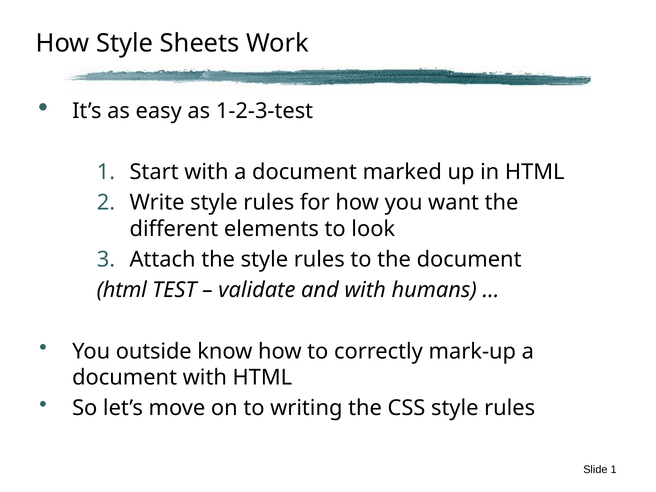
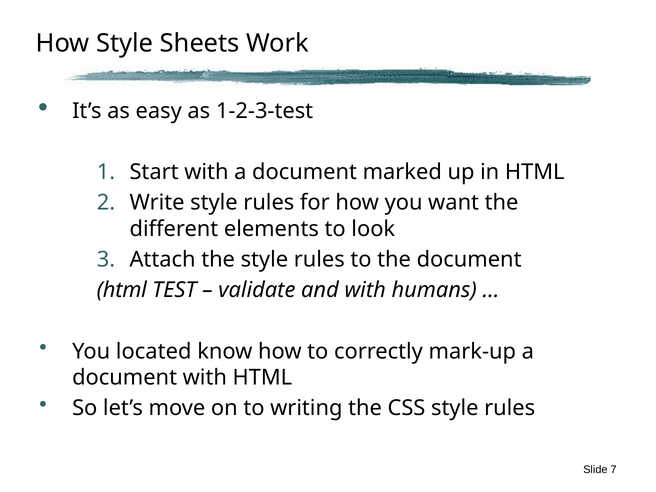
outside: outside -> located (154, 351)
Slide 1: 1 -> 7 (614, 470)
